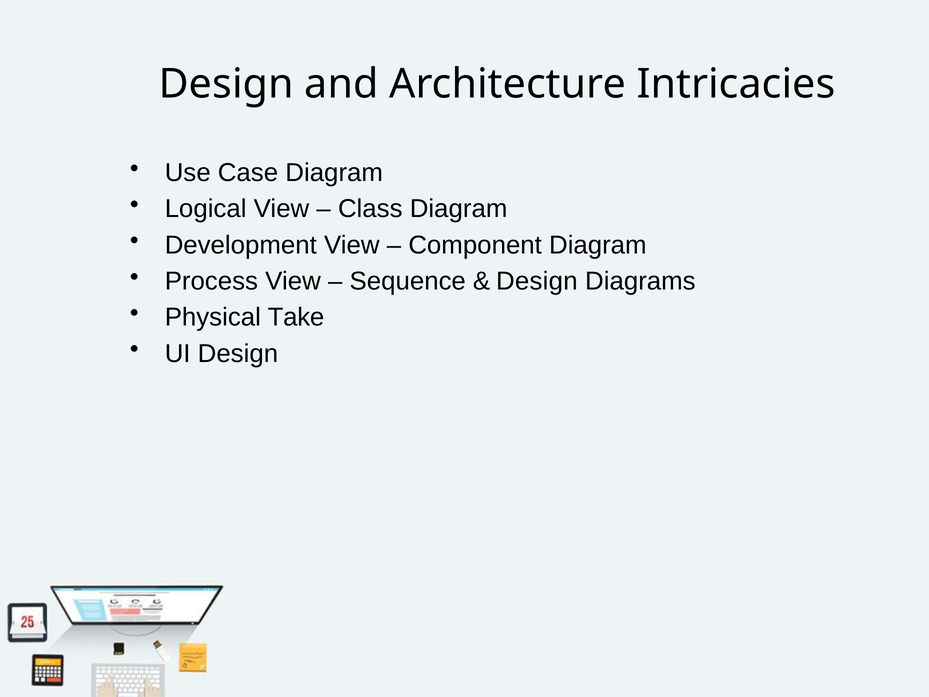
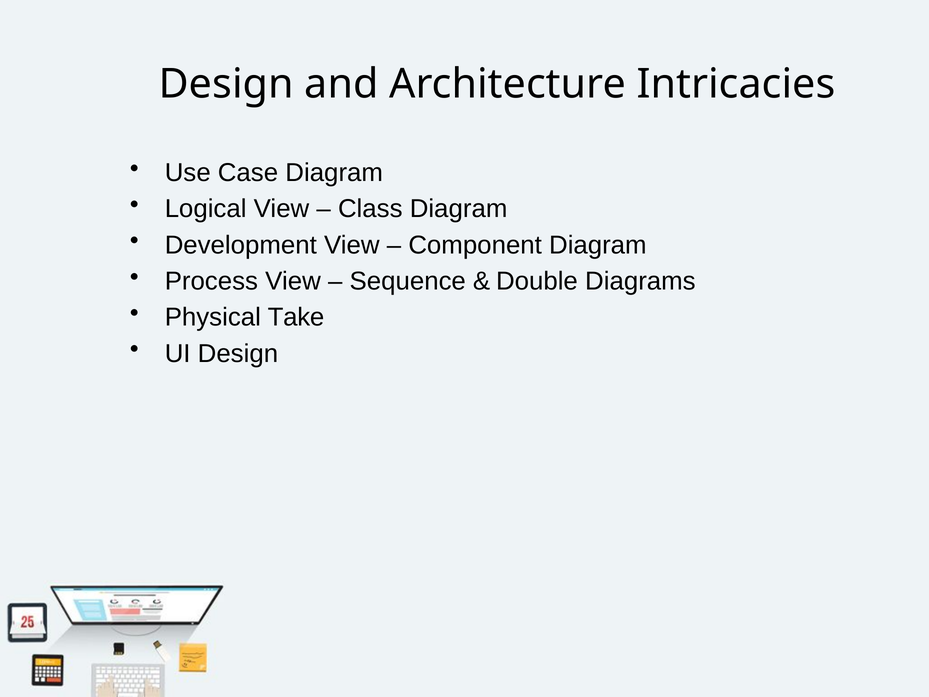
Design: Design -> Double (537, 281)
